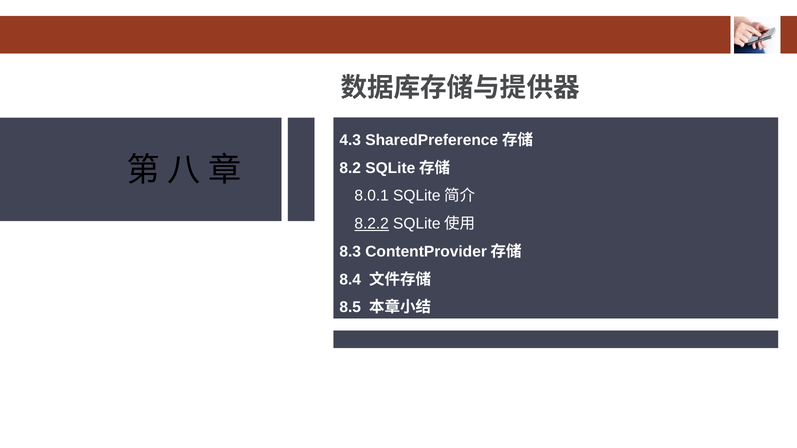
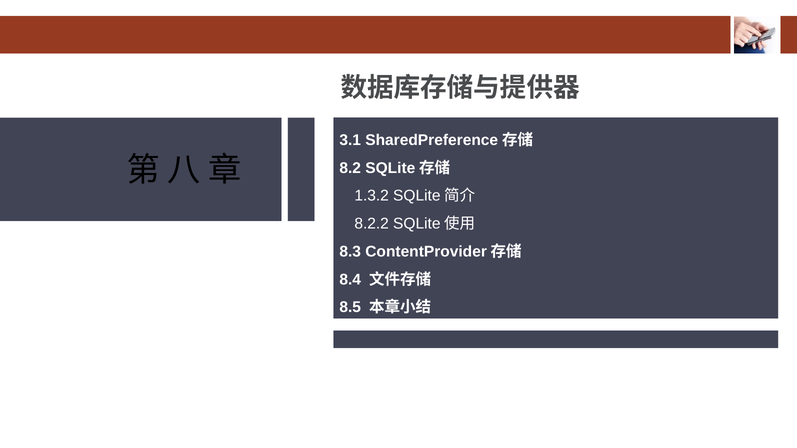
4.3: 4.3 -> 3.1 (350, 140)
8.0.1: 8.0.1 -> 1.3.2 (372, 196)
8.2.2 underline: present -> none (372, 224)
